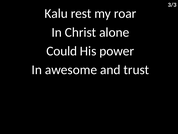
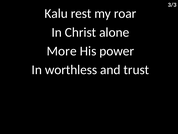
Could: Could -> More (62, 51)
awesome: awesome -> worthless (71, 70)
